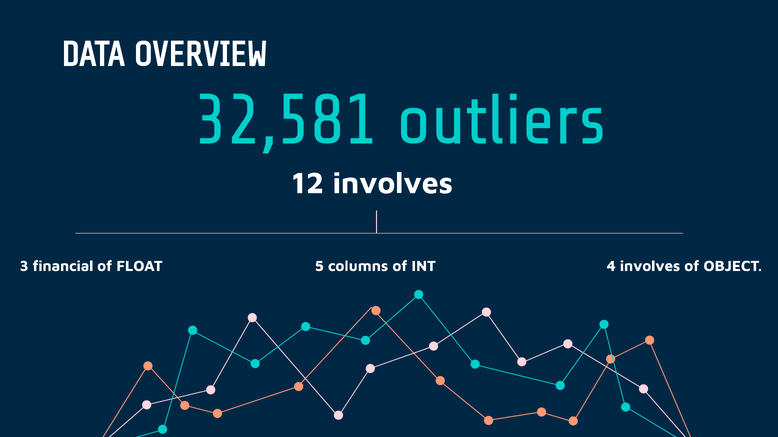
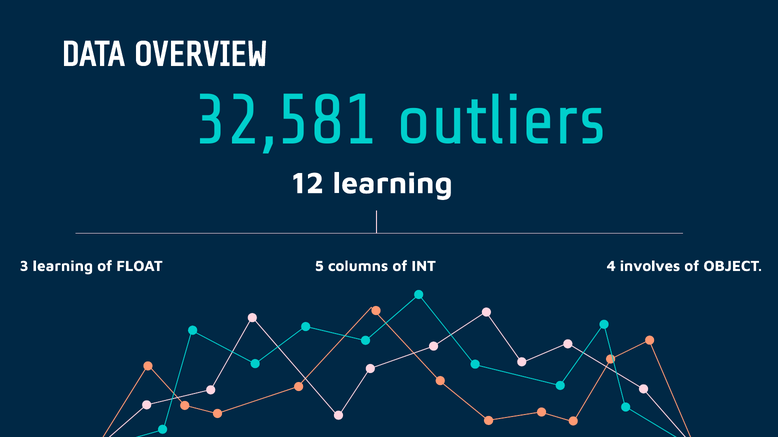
12 involves: involves -> learning (393, 184)
3 financial: financial -> learning (63, 266)
